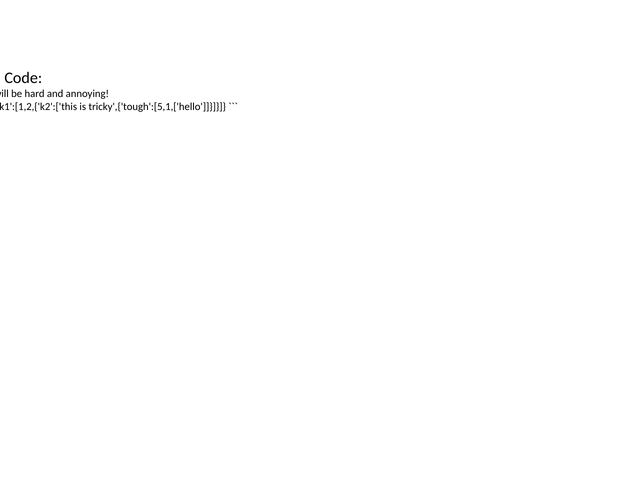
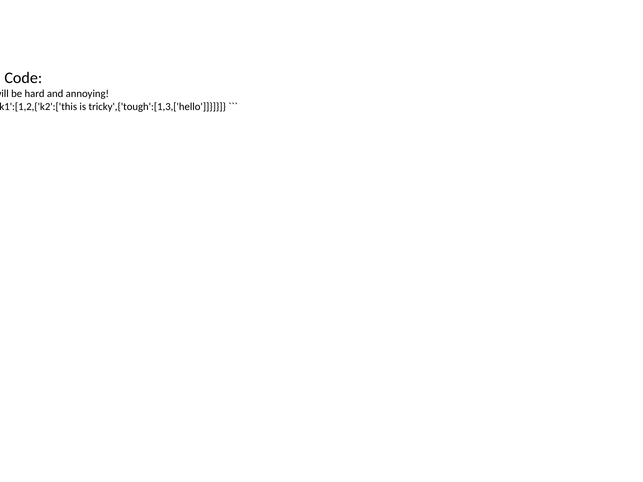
tricky',{'tough':[5,1,['hello: tricky',{'tough':[5,1,['hello -> tricky',{'tough':[1,3,['hello (157, 107)
